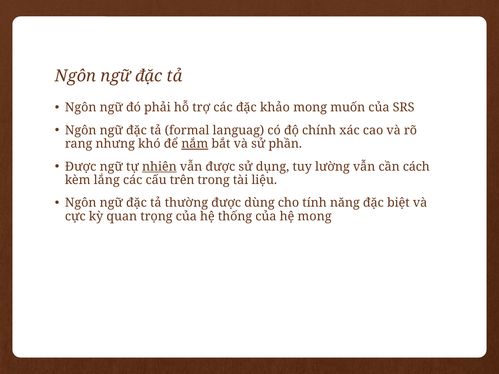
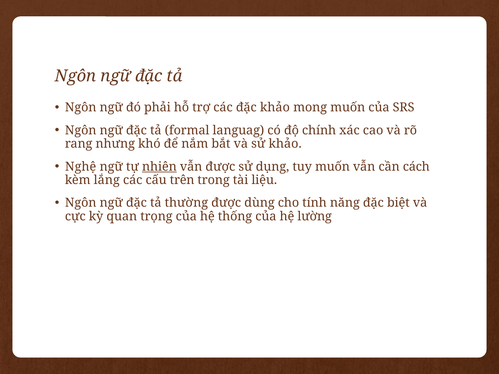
nắm underline: present -> none (195, 144)
sử phần: phần -> khảo (285, 144)
Được: Được -> Nghệ (81, 167)
tuy lường: lường -> muốn (332, 167)
hệ mong: mong -> lường (315, 216)
